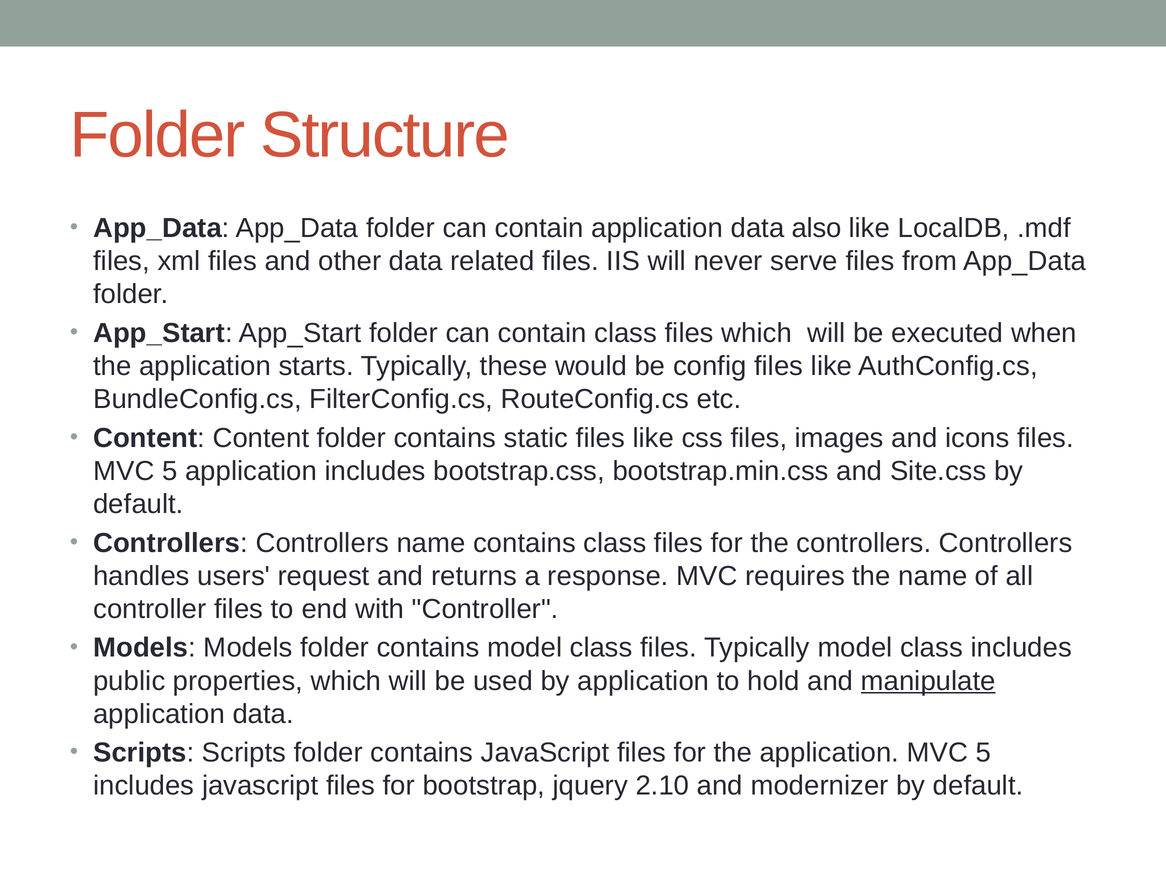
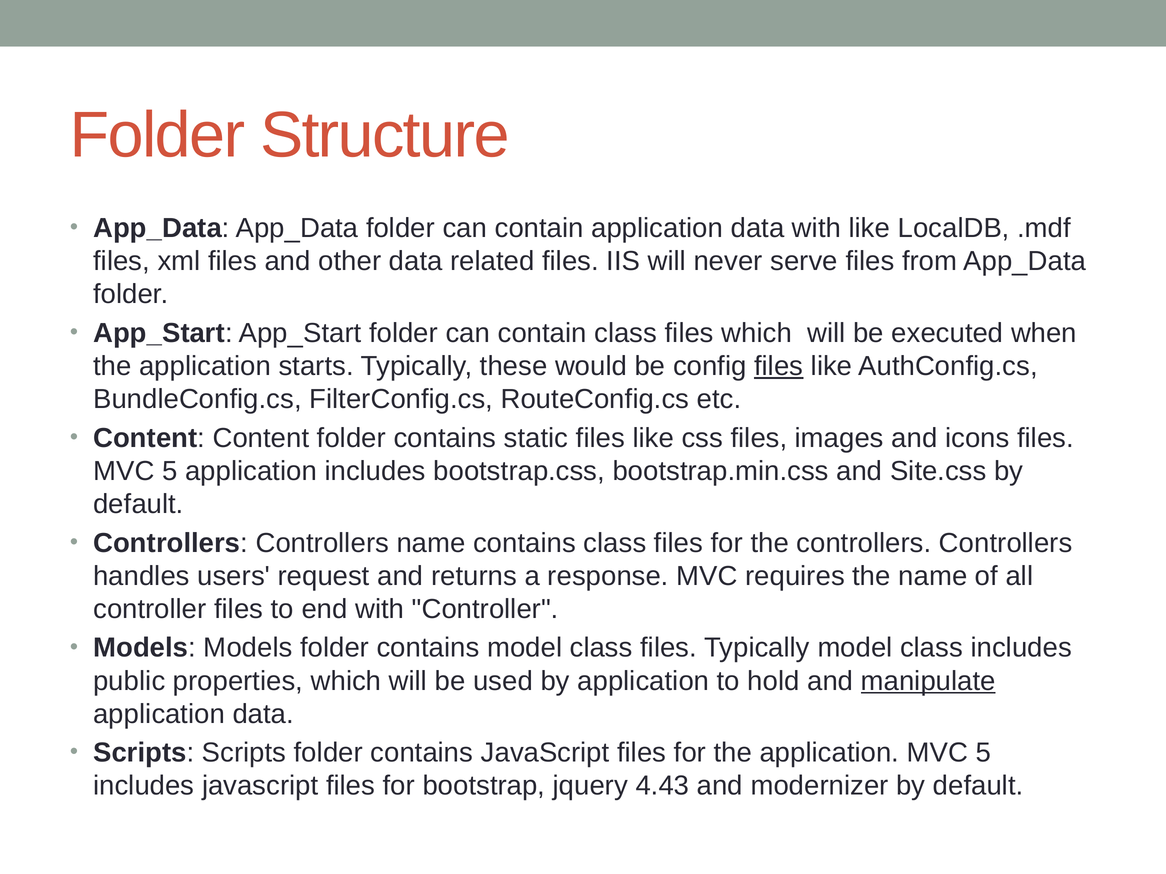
data also: also -> with (817, 228)
files underline: none -> present (779, 366)
2.10: 2.10 -> 4.43 (662, 786)
